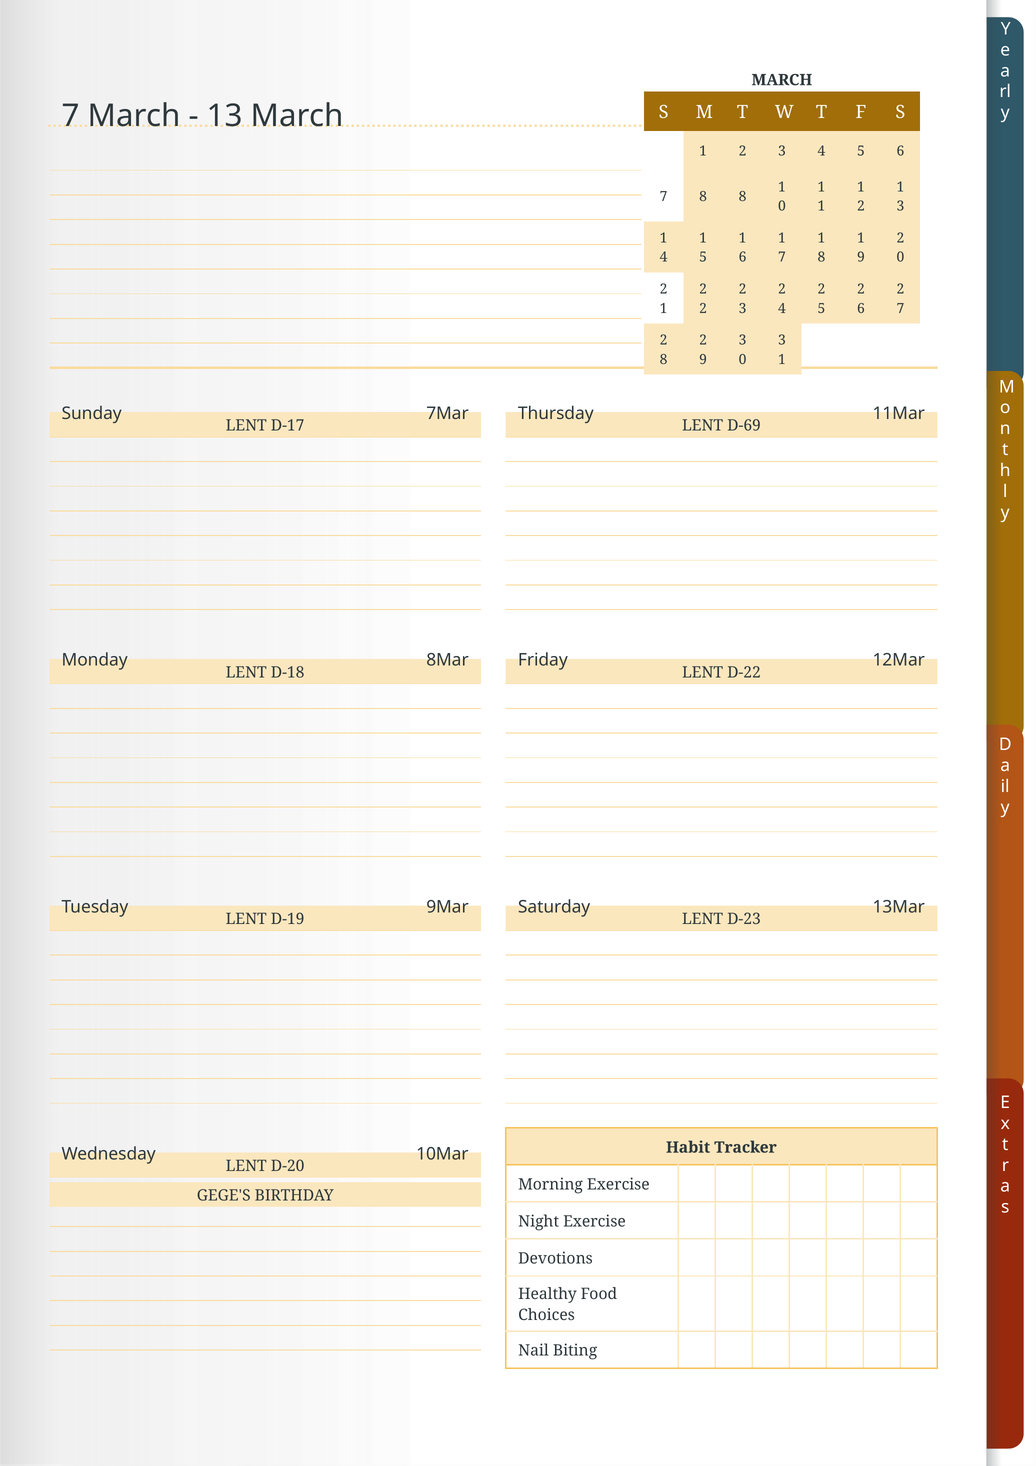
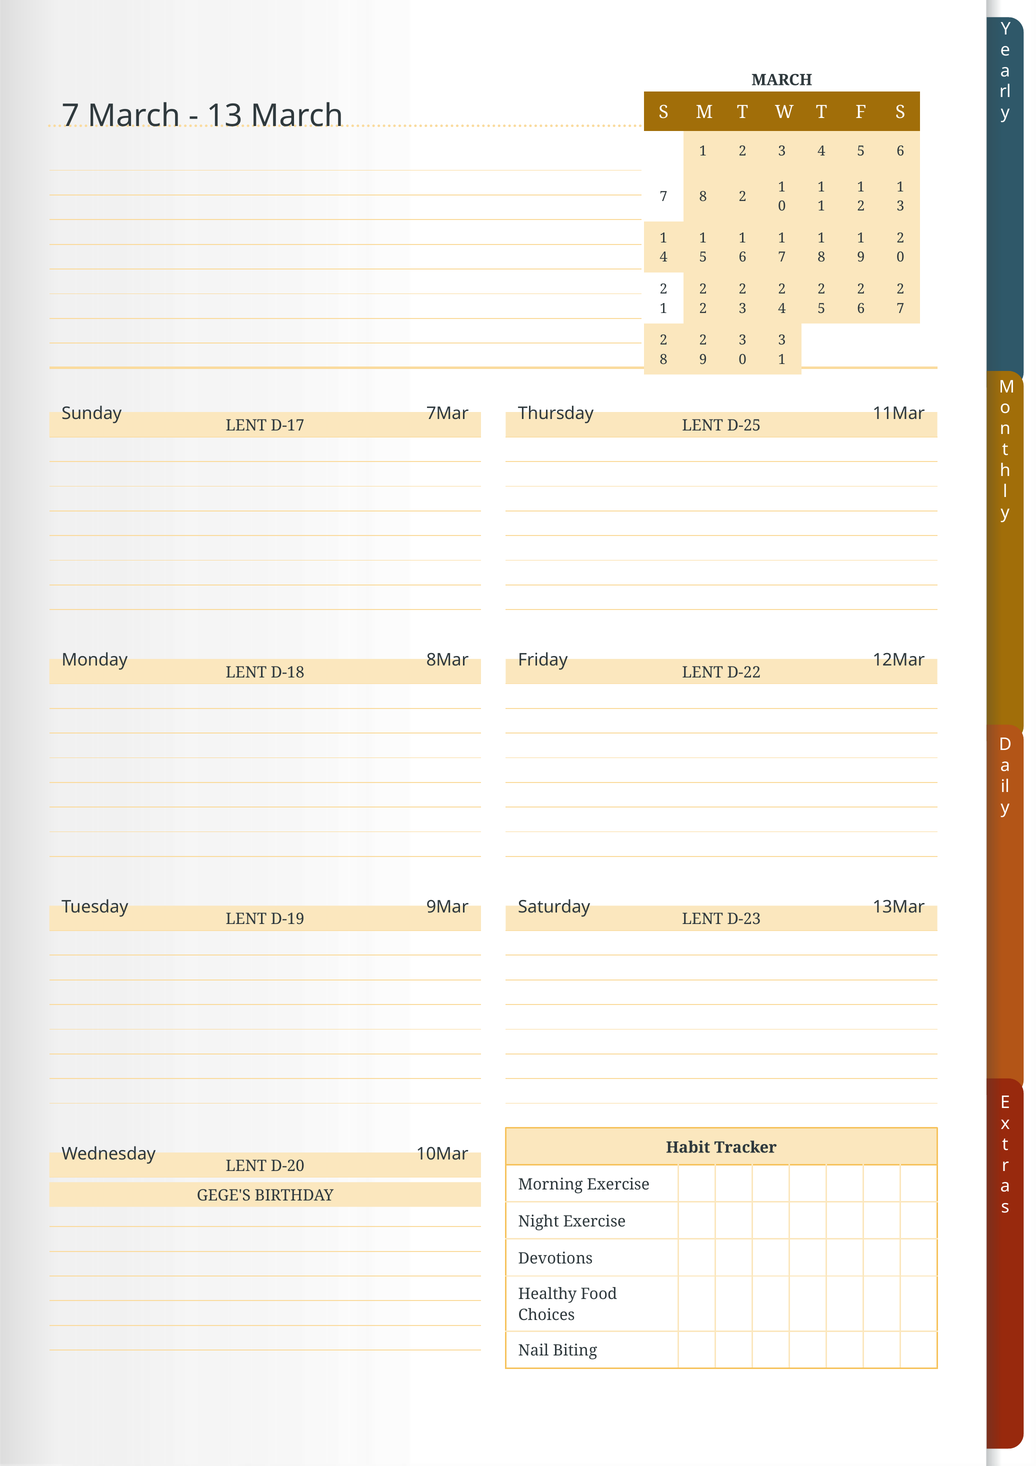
7 8 8: 8 -> 2 (743, 197)
D-69: D-69 -> D-25 (744, 425)
